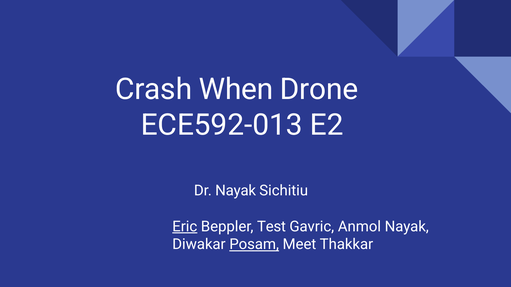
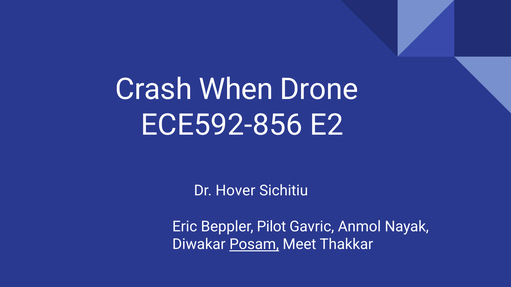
ECE592-013: ECE592-013 -> ECE592-856 (222, 125)
Dr Nayak: Nayak -> Hover (235, 191)
Eric underline: present -> none (185, 227)
Test: Test -> Pilot (271, 227)
